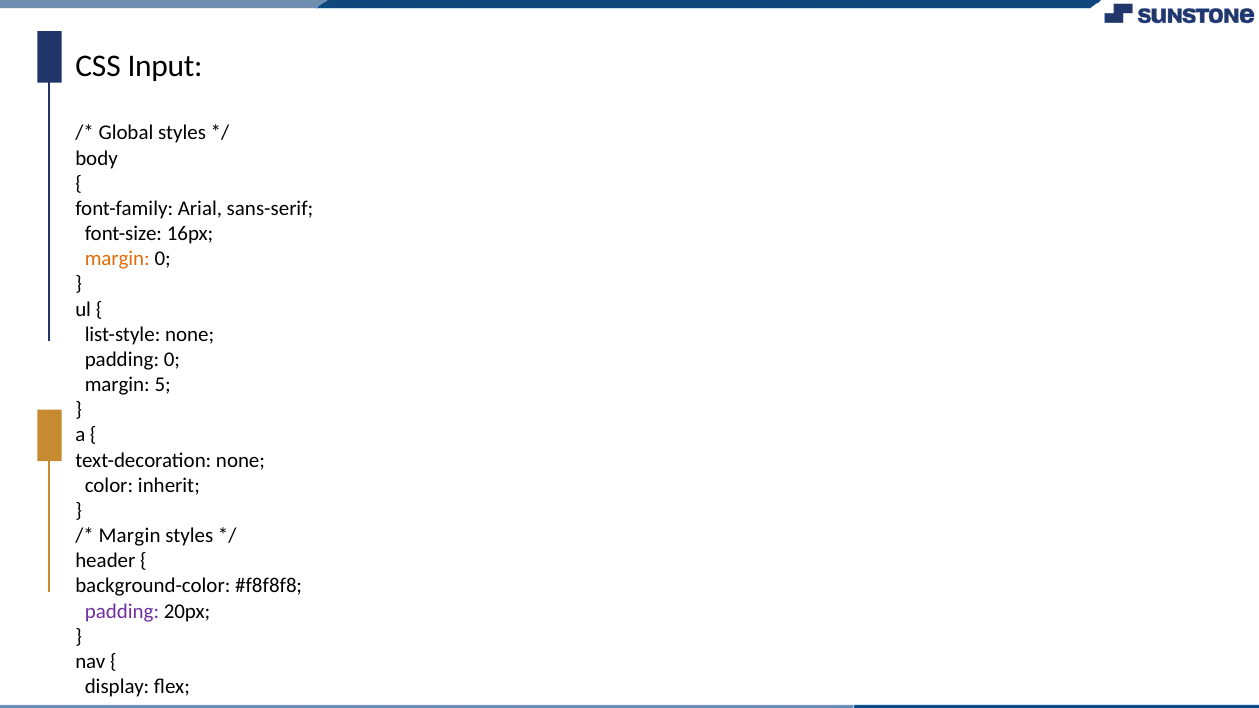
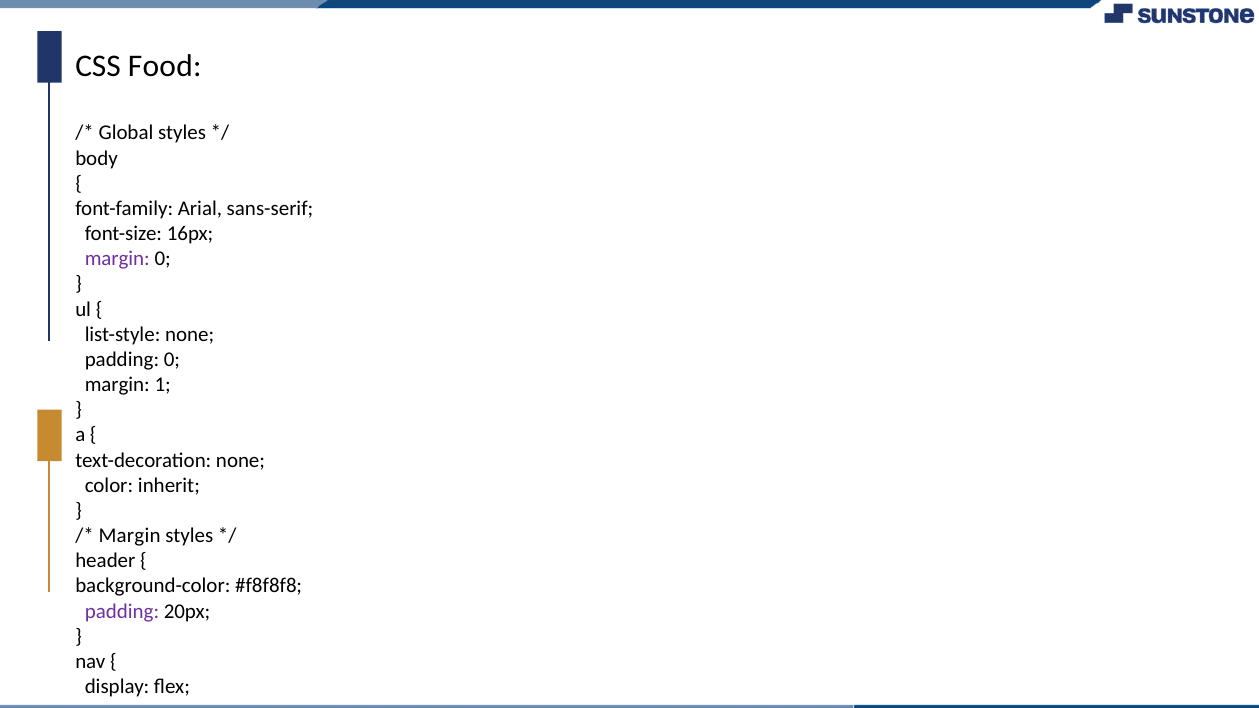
Input: Input -> Food (165, 67)
margin colour: orange -> purple (117, 259)
5: 5 -> 1 (163, 385)
